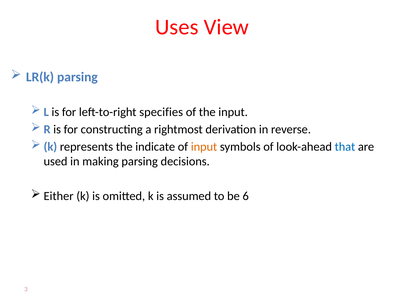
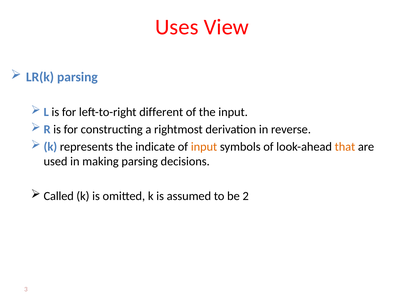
specifies: specifies -> different (161, 112)
that colour: blue -> orange (345, 147)
Either: Either -> Called (59, 196)
6: 6 -> 2 (246, 196)
